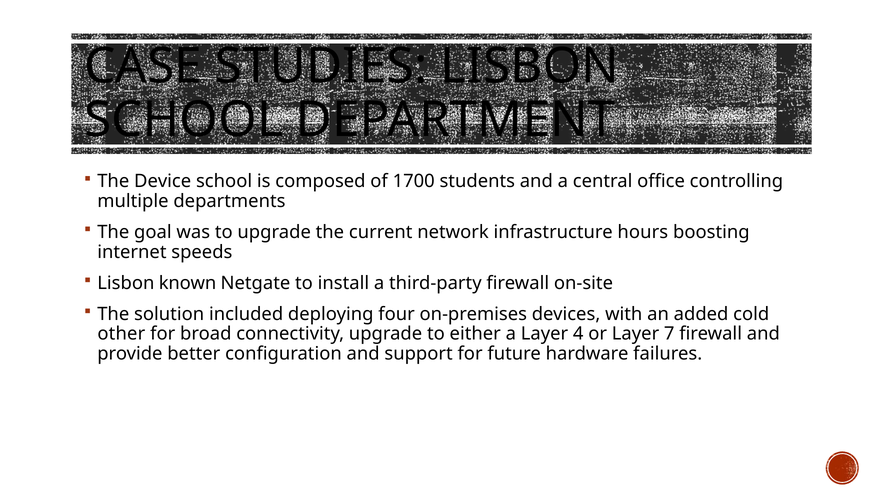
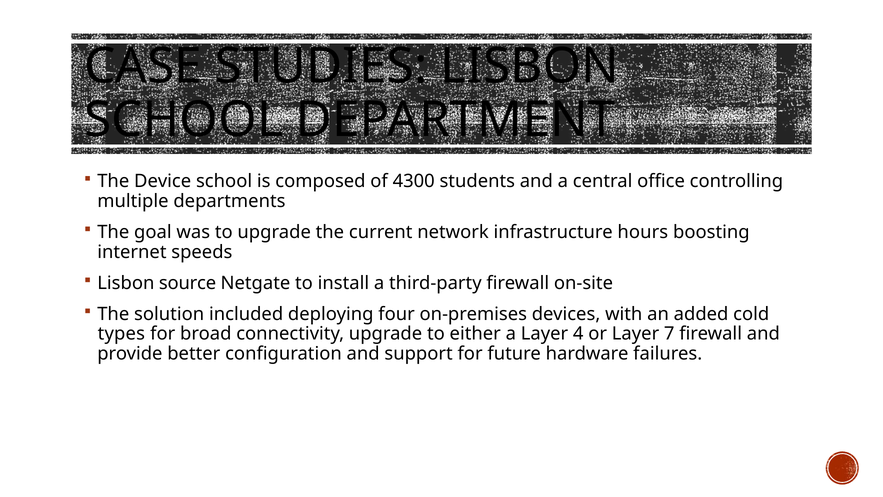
1700: 1700 -> 4300 (414, 181)
known: known -> source (188, 283)
other: other -> types (121, 334)
